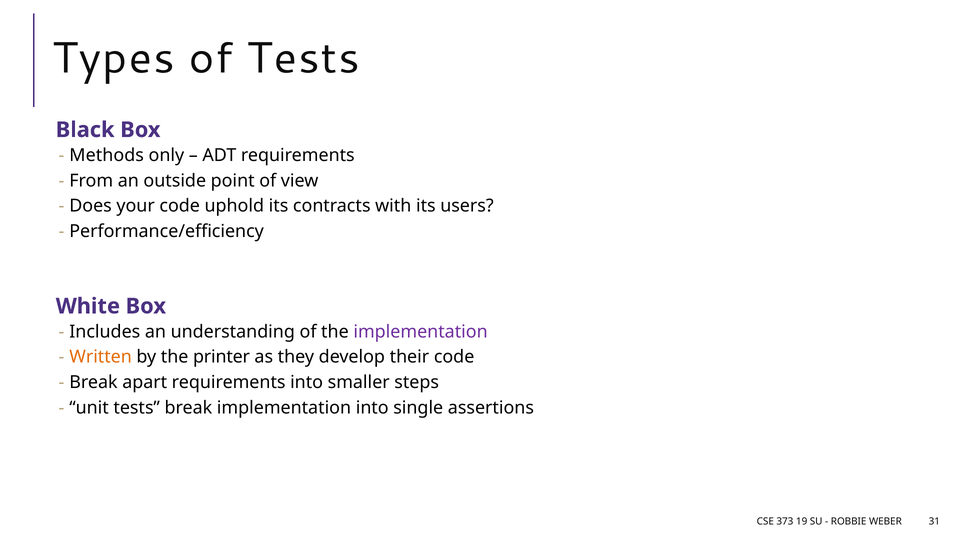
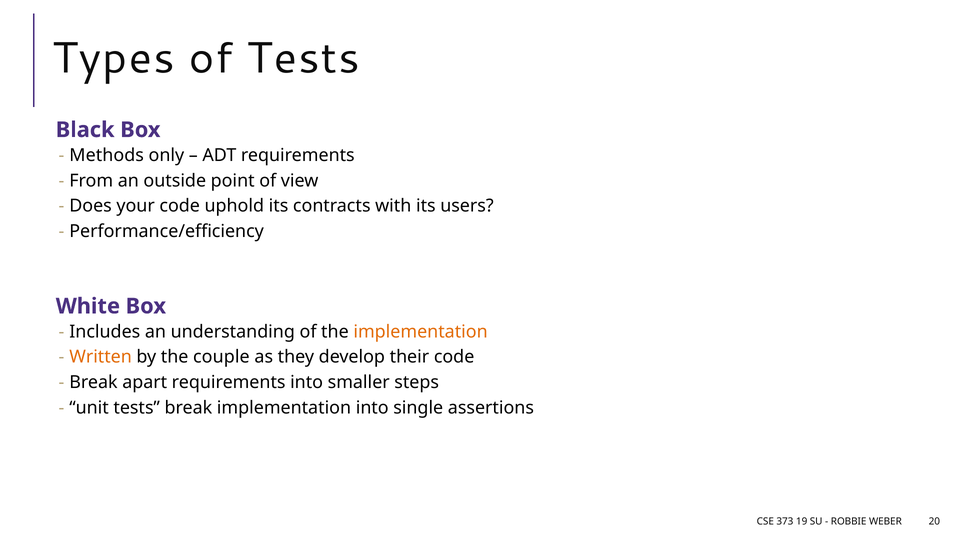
implementation colour: purple -> orange (421, 331)
printer: printer -> couple (221, 357)
31: 31 -> 20 (934, 521)
